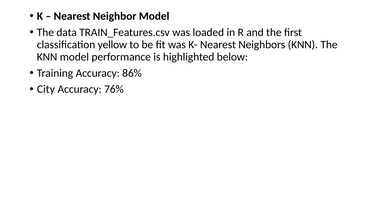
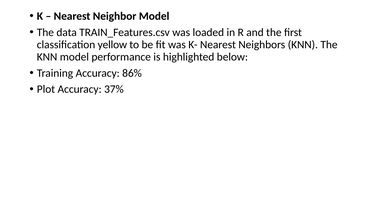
City: City -> Plot (46, 89)
76%: 76% -> 37% (114, 89)
